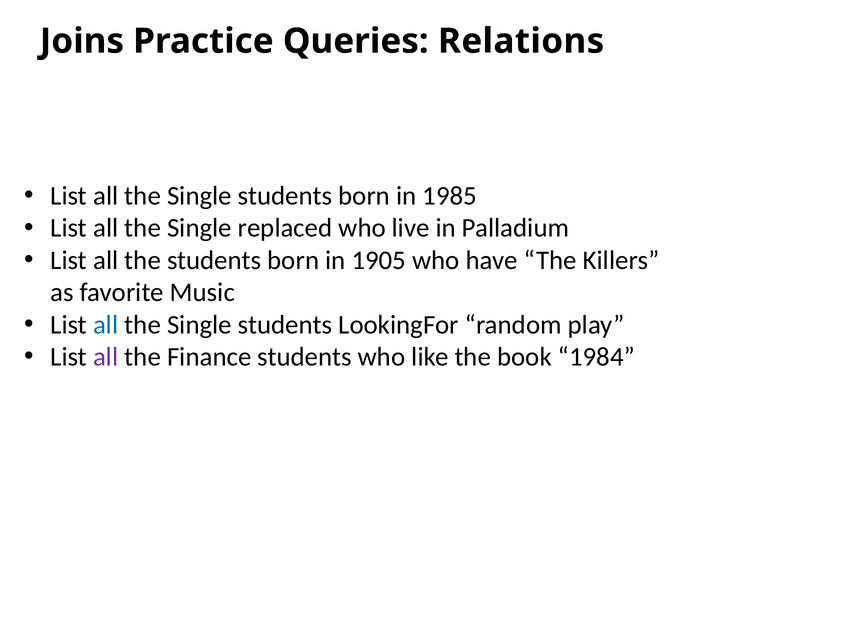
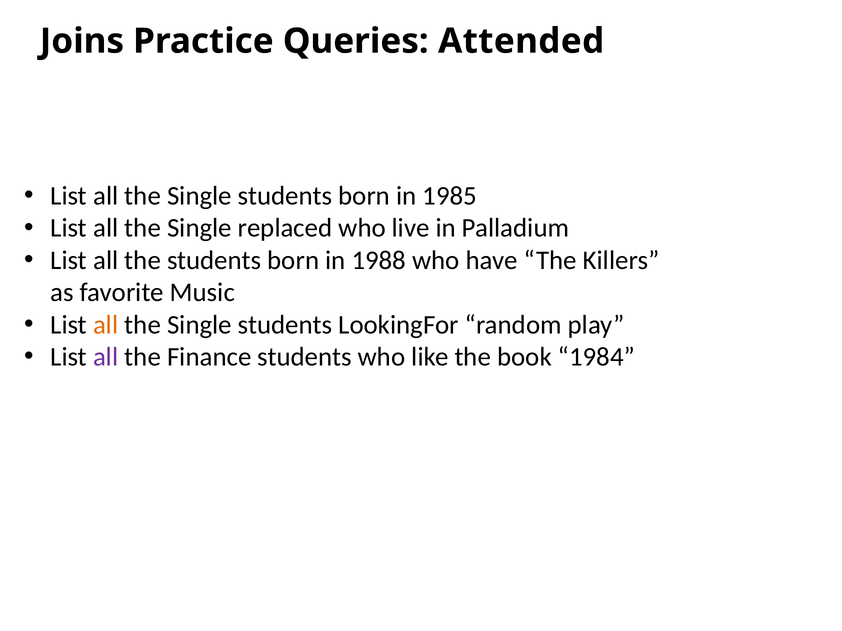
Relations: Relations -> Attended (521, 41)
1905: 1905 -> 1988 (379, 261)
all colour: blue -> orange (106, 325)
